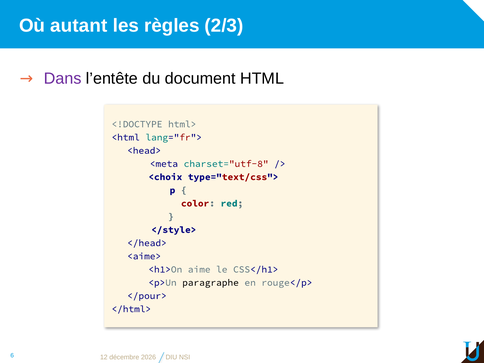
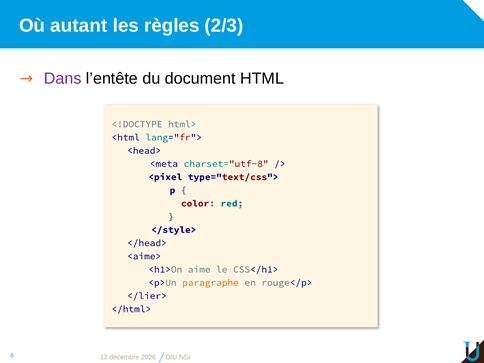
<choix: <choix -> <pixel (165, 177)
paragraphe colour: black -> orange (210, 283)
</pour>: </pour> -> </lier> (147, 296)
